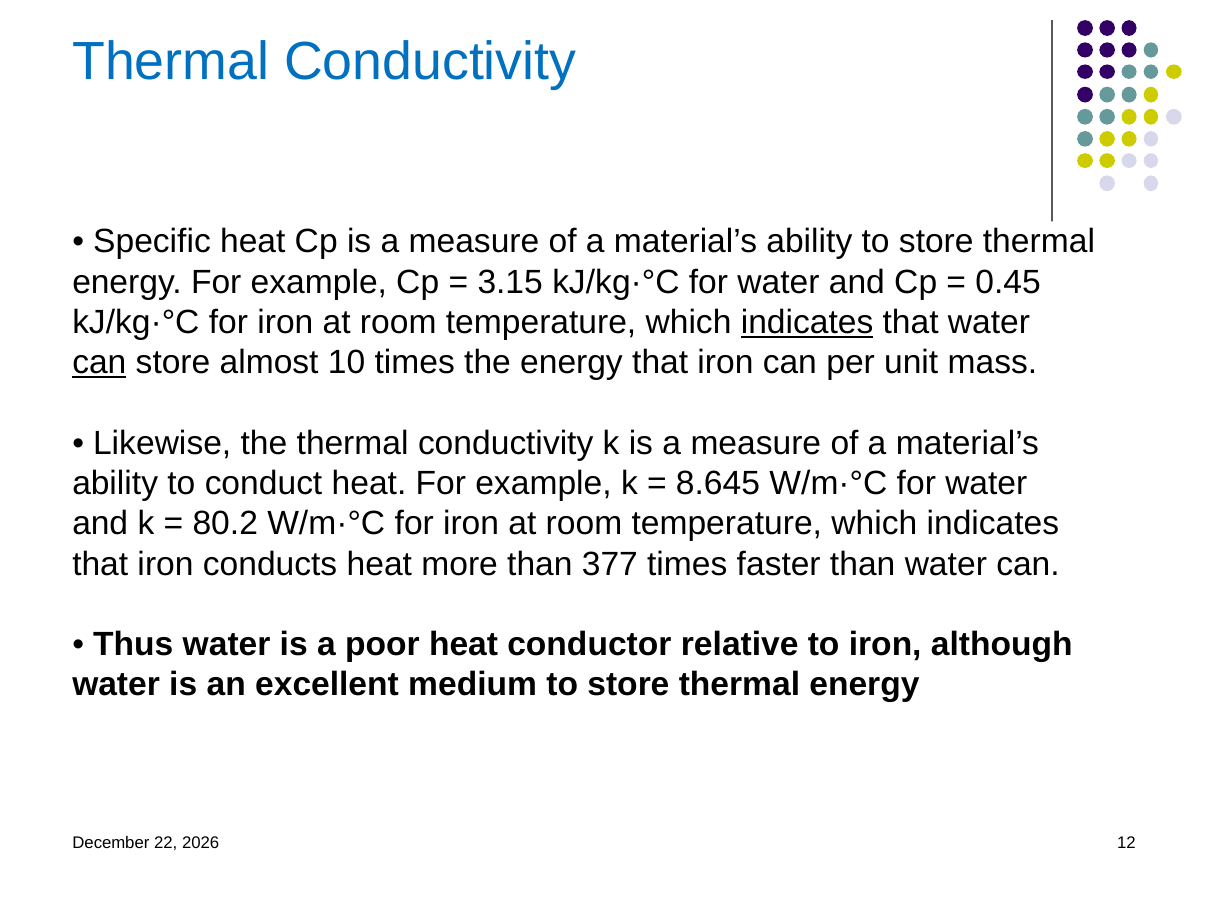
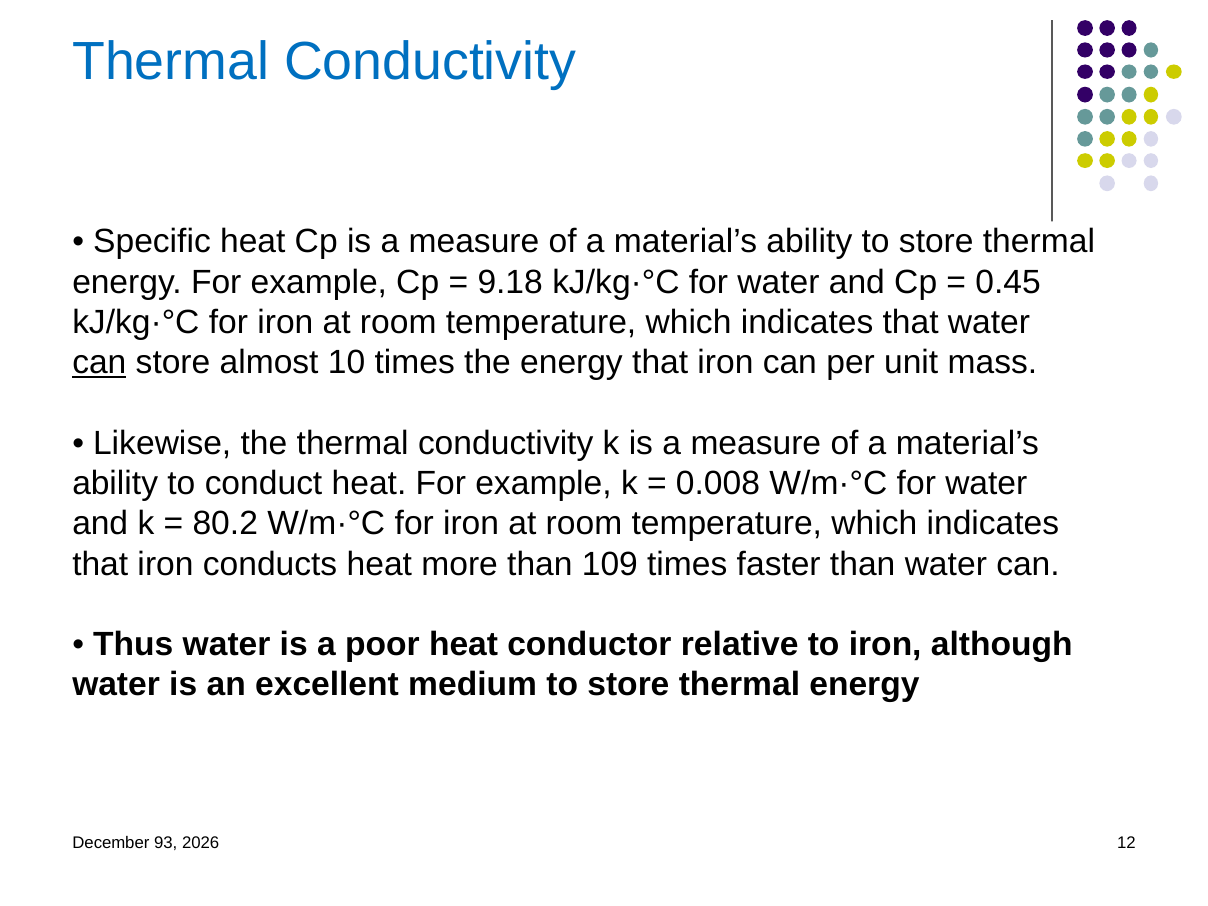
3.15: 3.15 -> 9.18 (510, 282)
indicates underline: present -> none (807, 322)
8.645: 8.645 -> 0.008 (718, 483)
377: 377 -> 109 (610, 564)
22: 22 -> 93 (166, 843)
